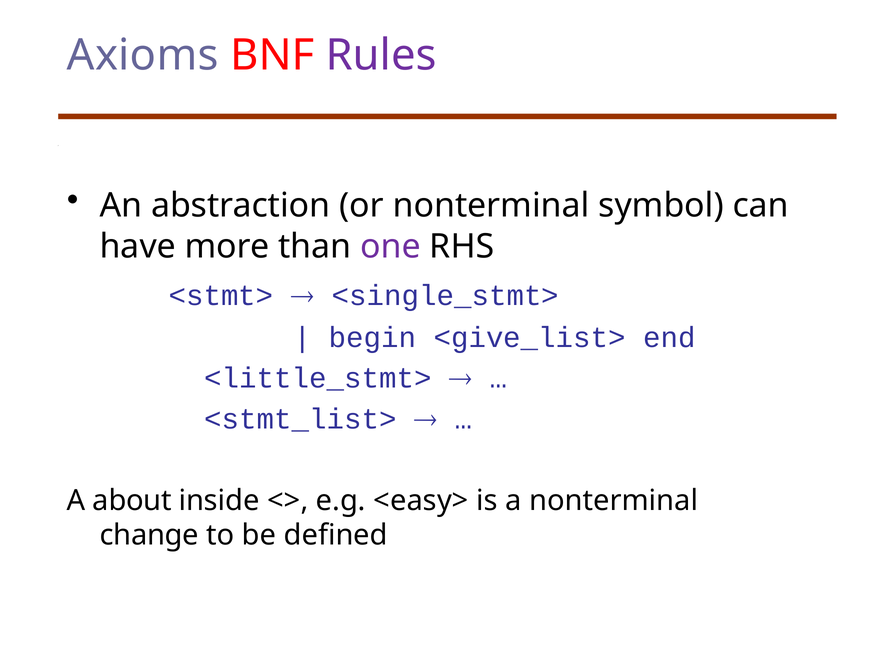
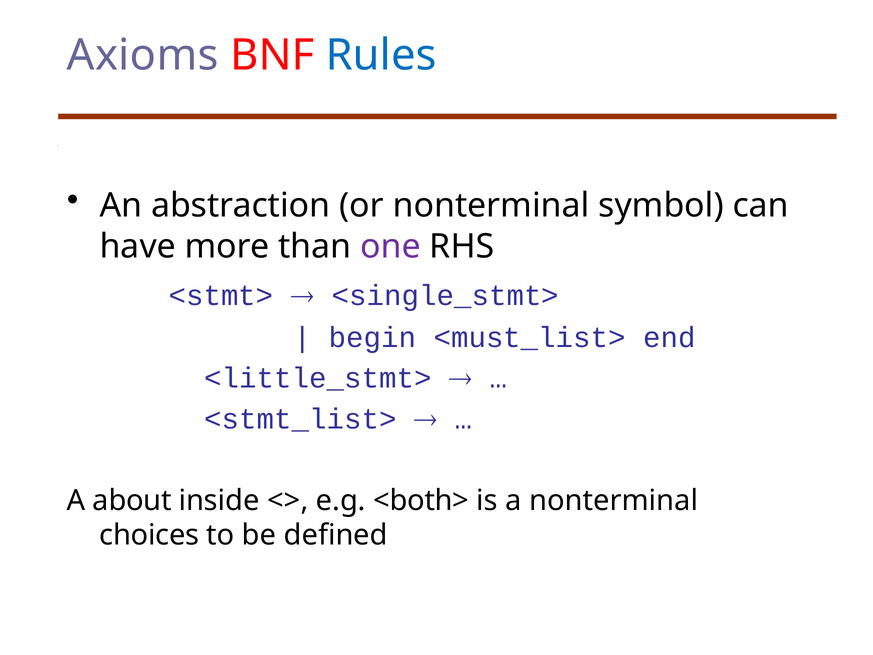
Rules colour: purple -> blue (381, 55)
<give_list>: <give_list> -> <must_list> (530, 337)
<easy>: <easy> -> <both> (421, 500)
change: change -> choices (149, 535)
